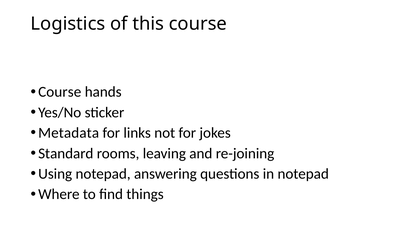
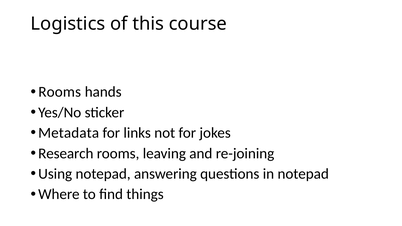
Course: Course -> Rooms (60, 92)
Standard: Standard -> Research (66, 153)
